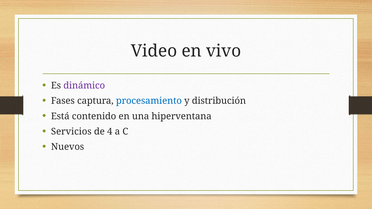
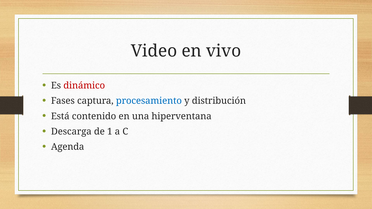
dinámico colour: purple -> red (84, 86)
Servicios: Servicios -> Descarga (71, 132)
4: 4 -> 1 (110, 132)
Nuevos: Nuevos -> Agenda (68, 147)
